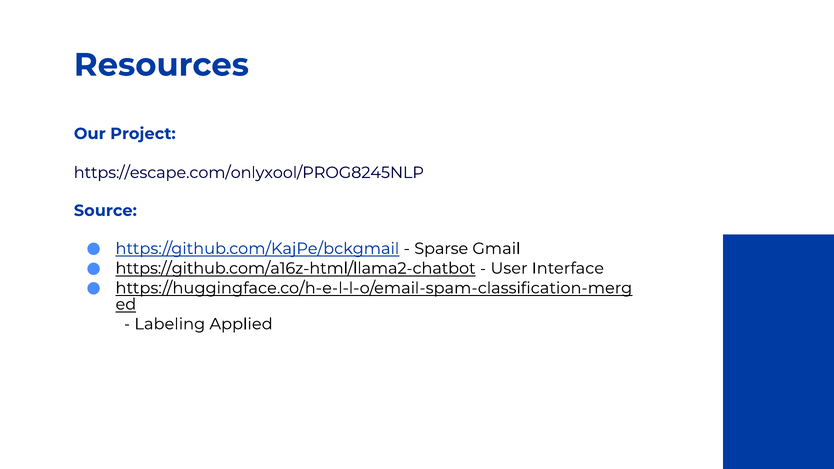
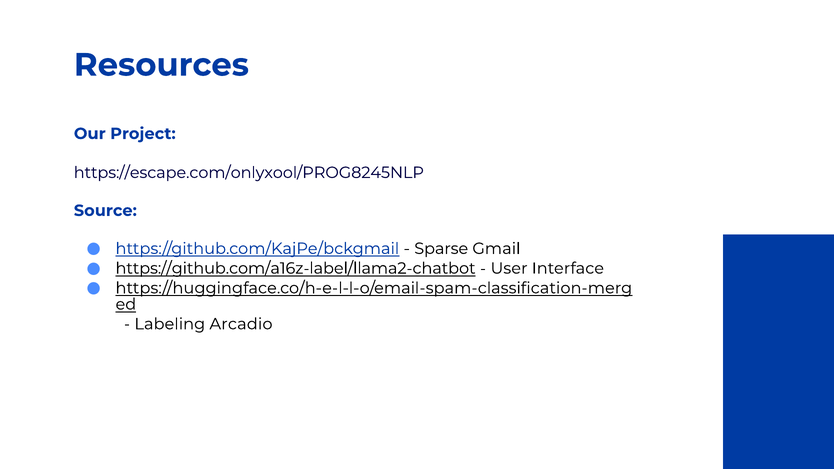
https://github.com/a16z-html/llama2-chatbot: https://github.com/a16z-html/llama2-chatbot -> https://github.com/a16z-label/llama2-chatbot (296, 268)
Applied: Applied -> Arcadio (241, 324)
